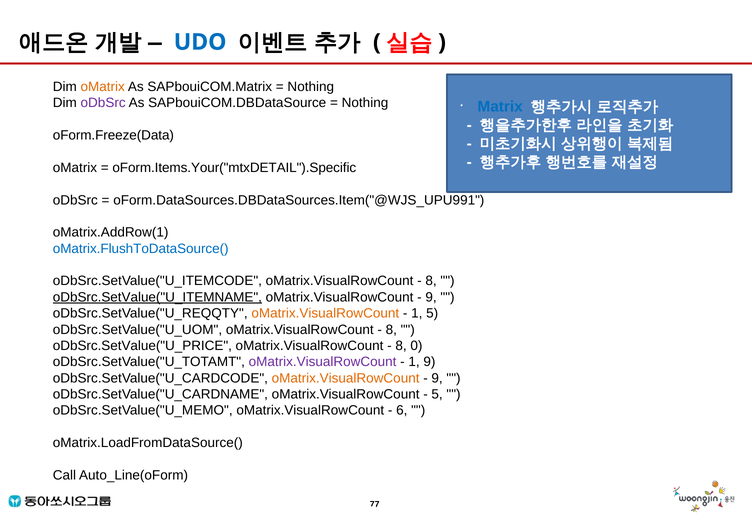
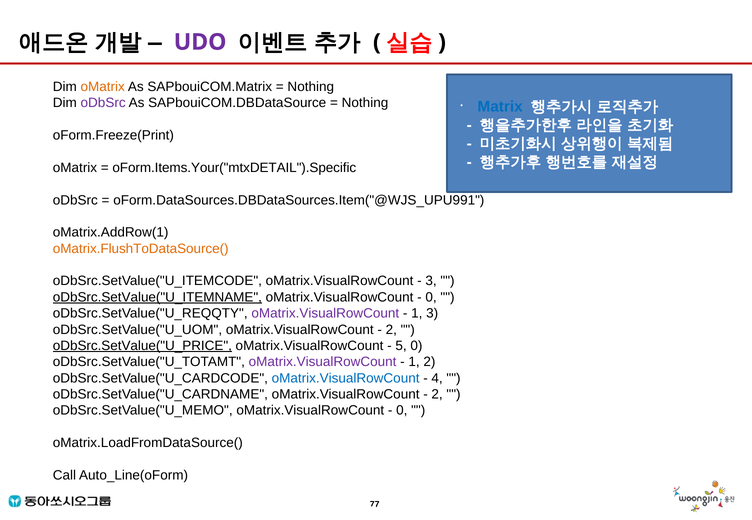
UDO colour: blue -> purple (200, 42)
oForm.Freeze(Data: oForm.Freeze(Data -> oForm.Freeze(Print (113, 136)
oMatrix.FlushToDataSource( colour: blue -> orange (141, 249)
8: 8 -> 3 (431, 281)
9: 9 -> 0 (431, 298)
oMatrix.VisualRowCount colour: orange -> purple (325, 314)
1 5: 5 -> 3 (432, 314)
8: 8 -> 2 (391, 330)
oDbSrc.SetValue("U_PRICE underline: none -> present (142, 346)
8: 8 -> 5 (401, 346)
1 9: 9 -> 2 (429, 362)
oMatrix.VisualRowCount colour: orange -> blue (346, 379)
9: 9 -> 4 (437, 379)
5: 5 -> 2 (437, 395)
6: 6 -> 0 (402, 411)
